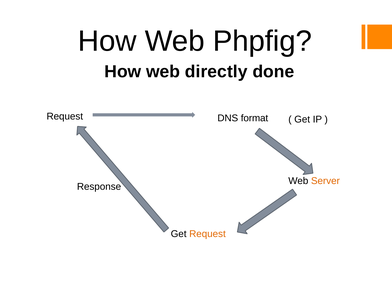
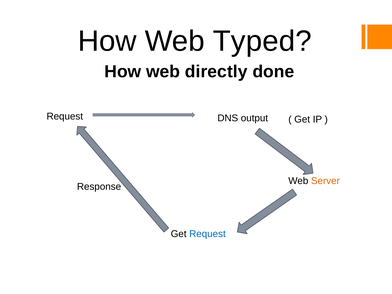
Phpfig: Phpfig -> Typed (262, 41)
format: format -> output (254, 118)
Request colour: orange -> blue (207, 234)
